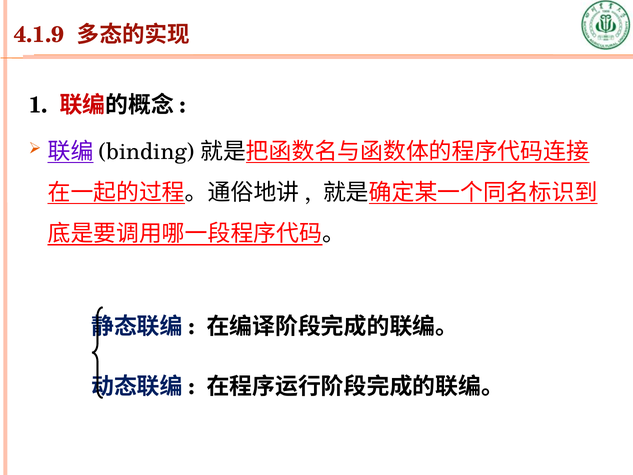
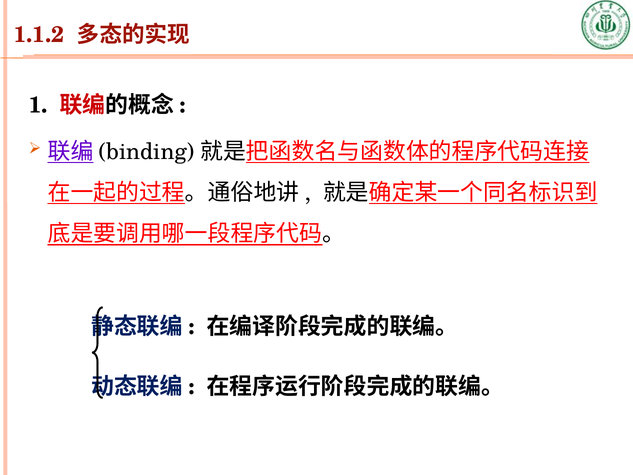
4.1.9: 4.1.9 -> 1.1.2 (39, 35)
